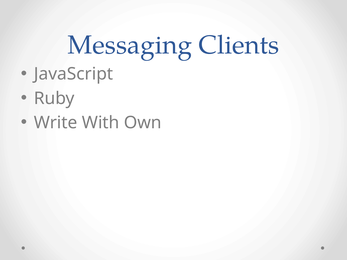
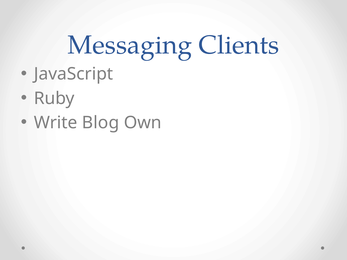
With: With -> Blog (101, 123)
